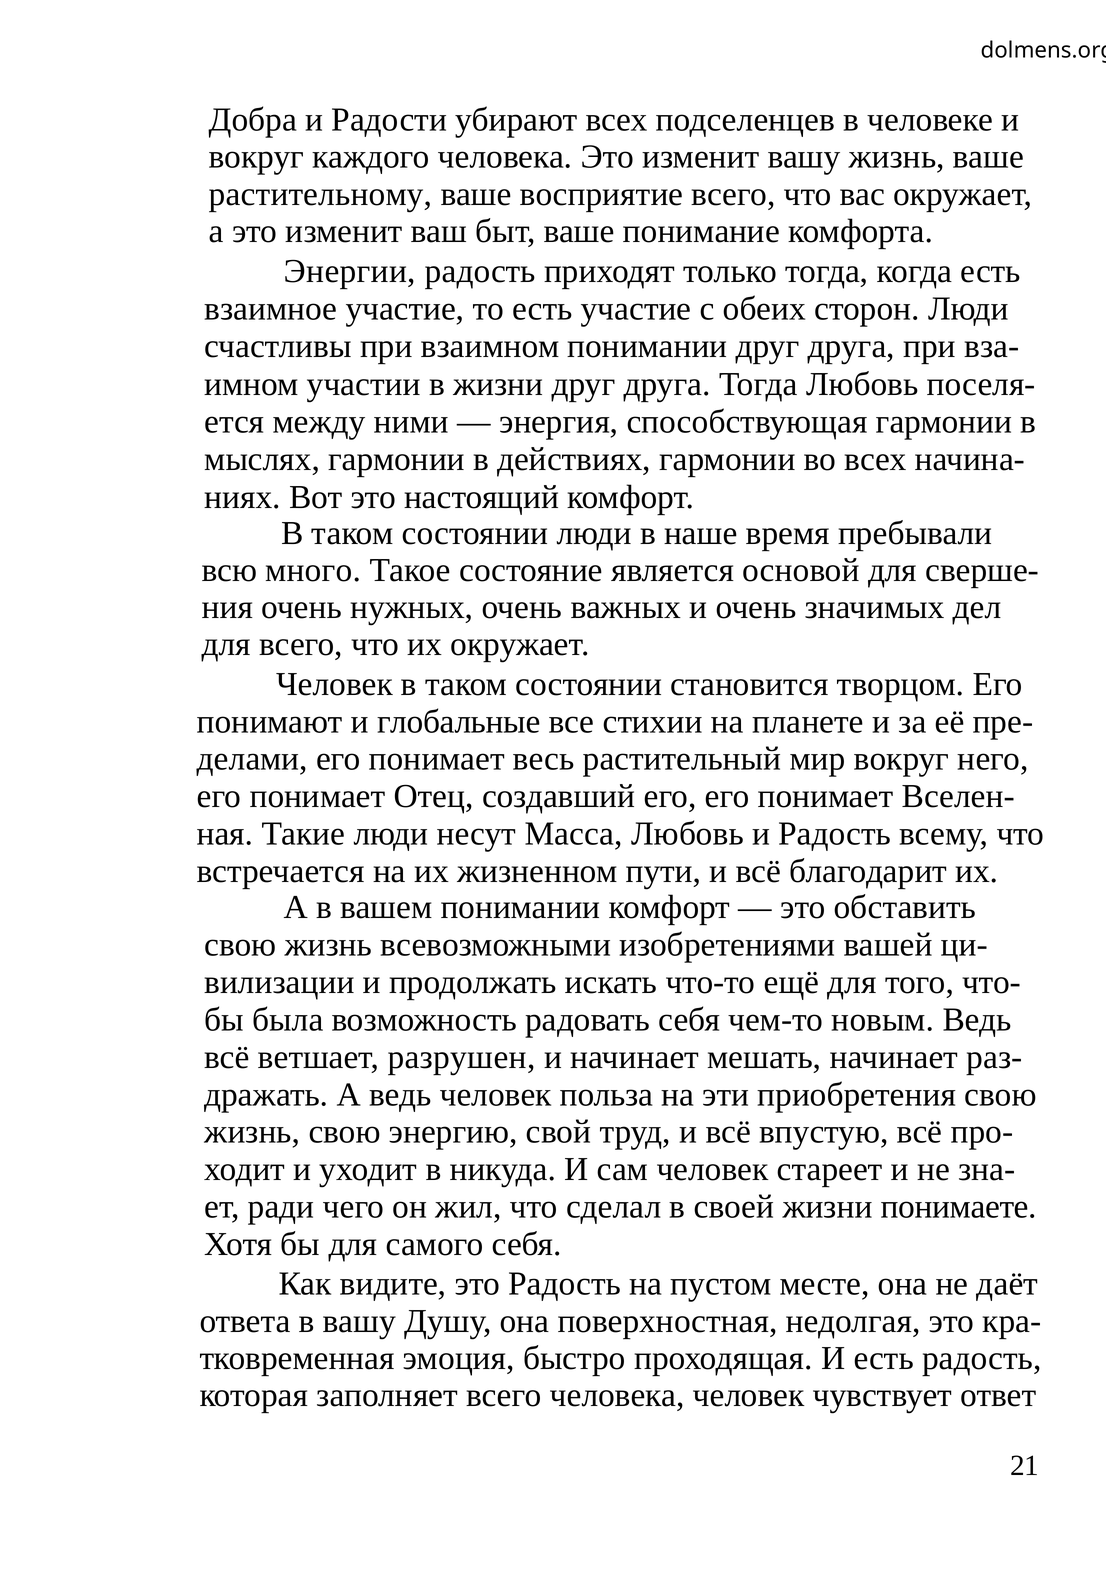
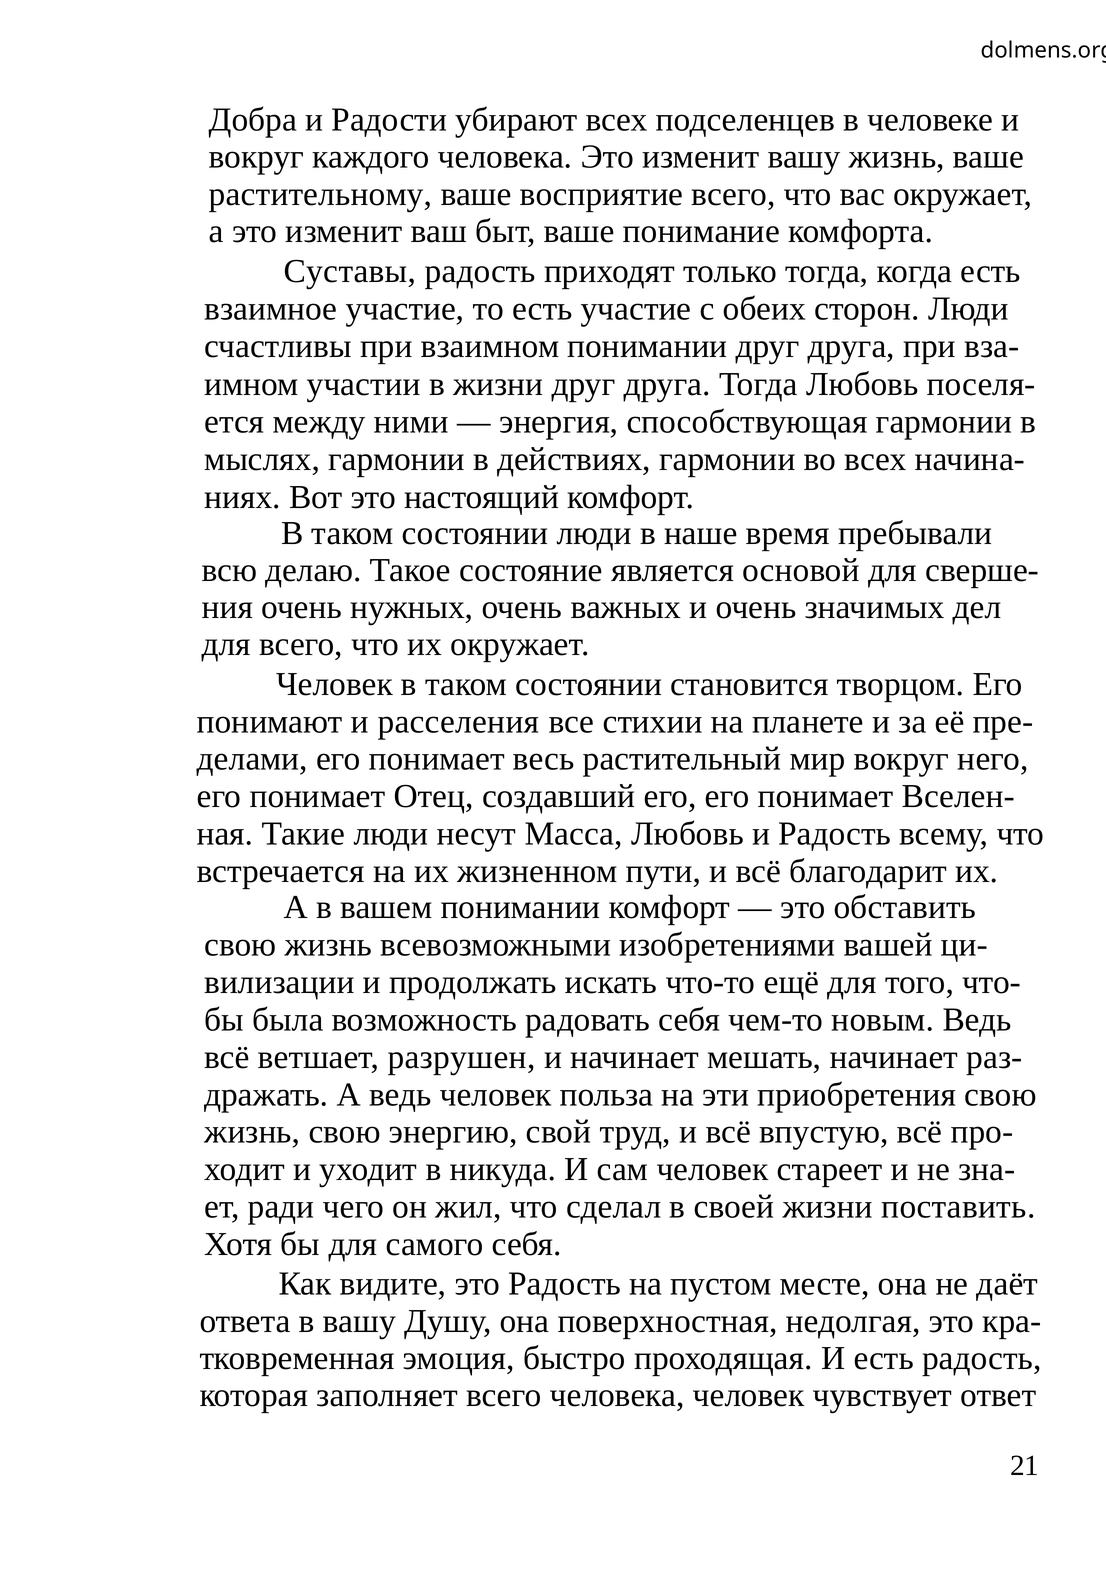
Энергии: Энергии -> Суставы (350, 271)
много: много -> делаю (313, 570)
глобальные: глобальные -> расселения (458, 722)
понимаете: понимаете -> поставить (958, 1207)
